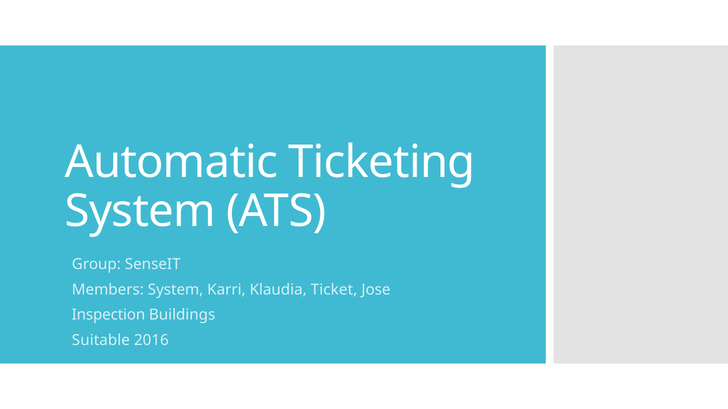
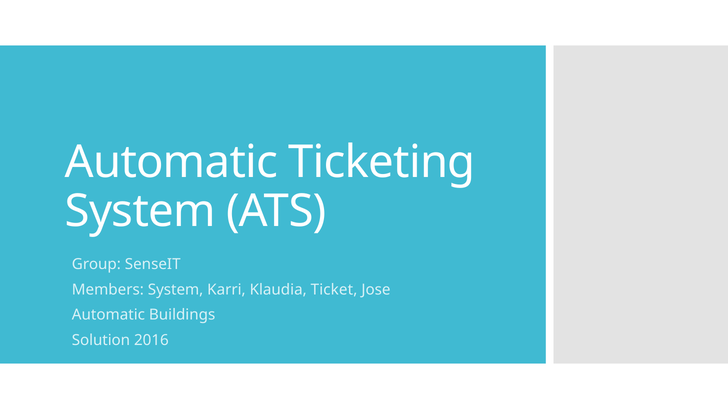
Inspection: Inspection -> Automatic (108, 315)
Suitable: Suitable -> Solution (101, 341)
